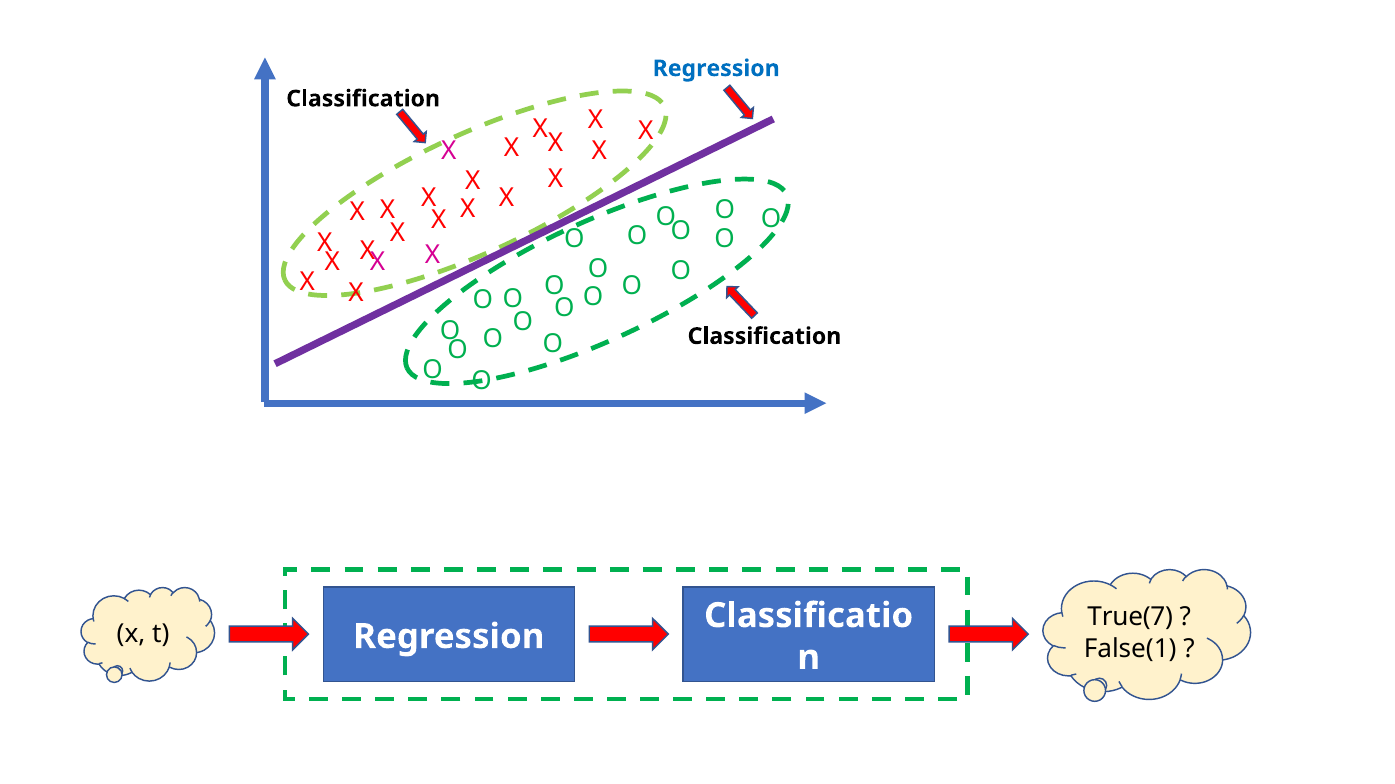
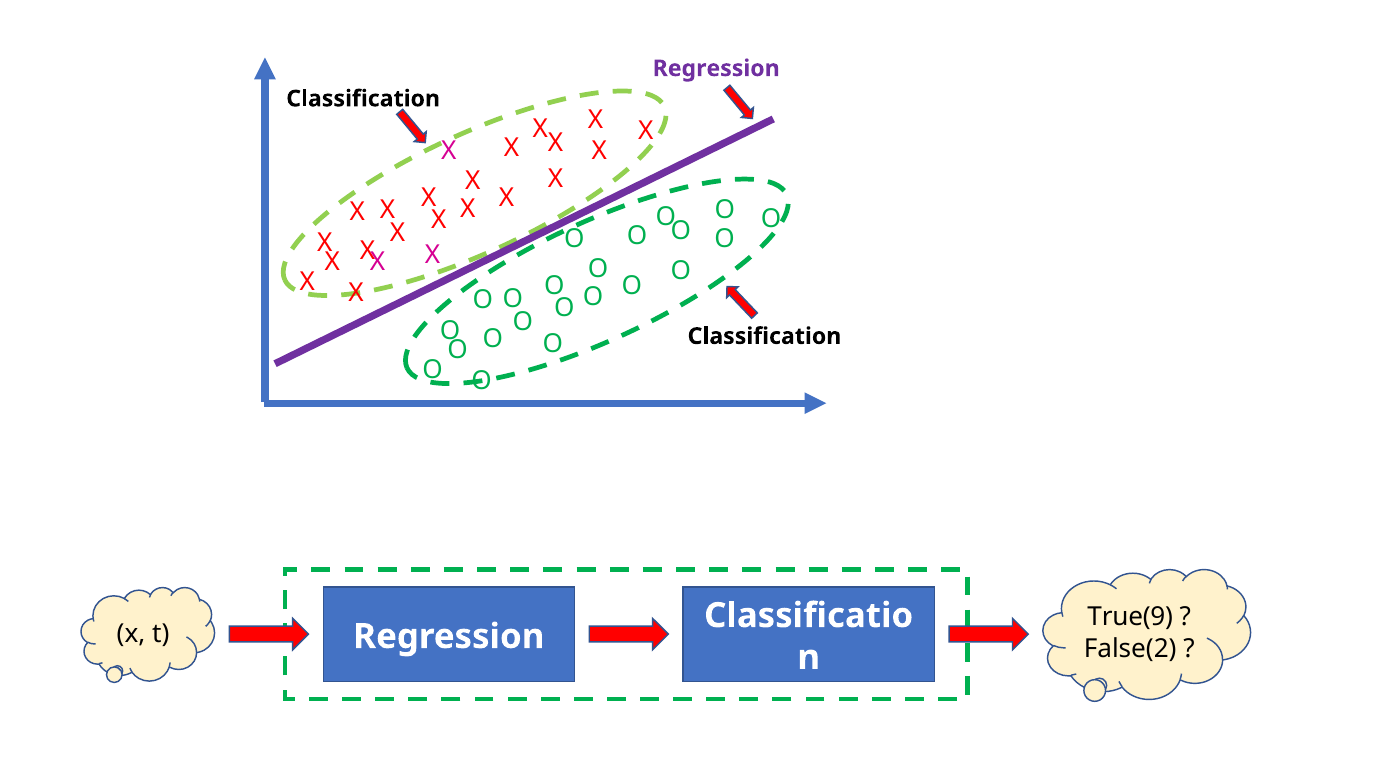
Regression colour: blue -> purple (716, 68)
True(7: True(7 -> True(9 (1130, 618)
False(1: False(1 -> False(2 (1130, 649)
